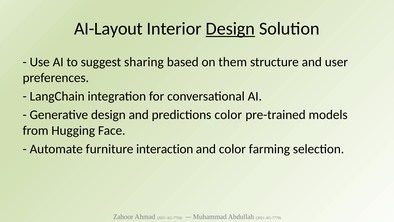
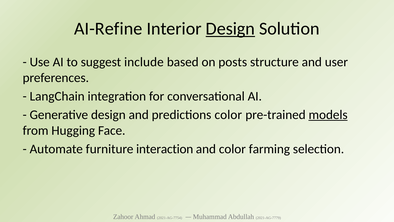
AI-Layout: AI-Layout -> AI-Refine (108, 29)
sharing: sharing -> include (144, 62)
them: them -> posts (233, 62)
models underline: none -> present (328, 115)
